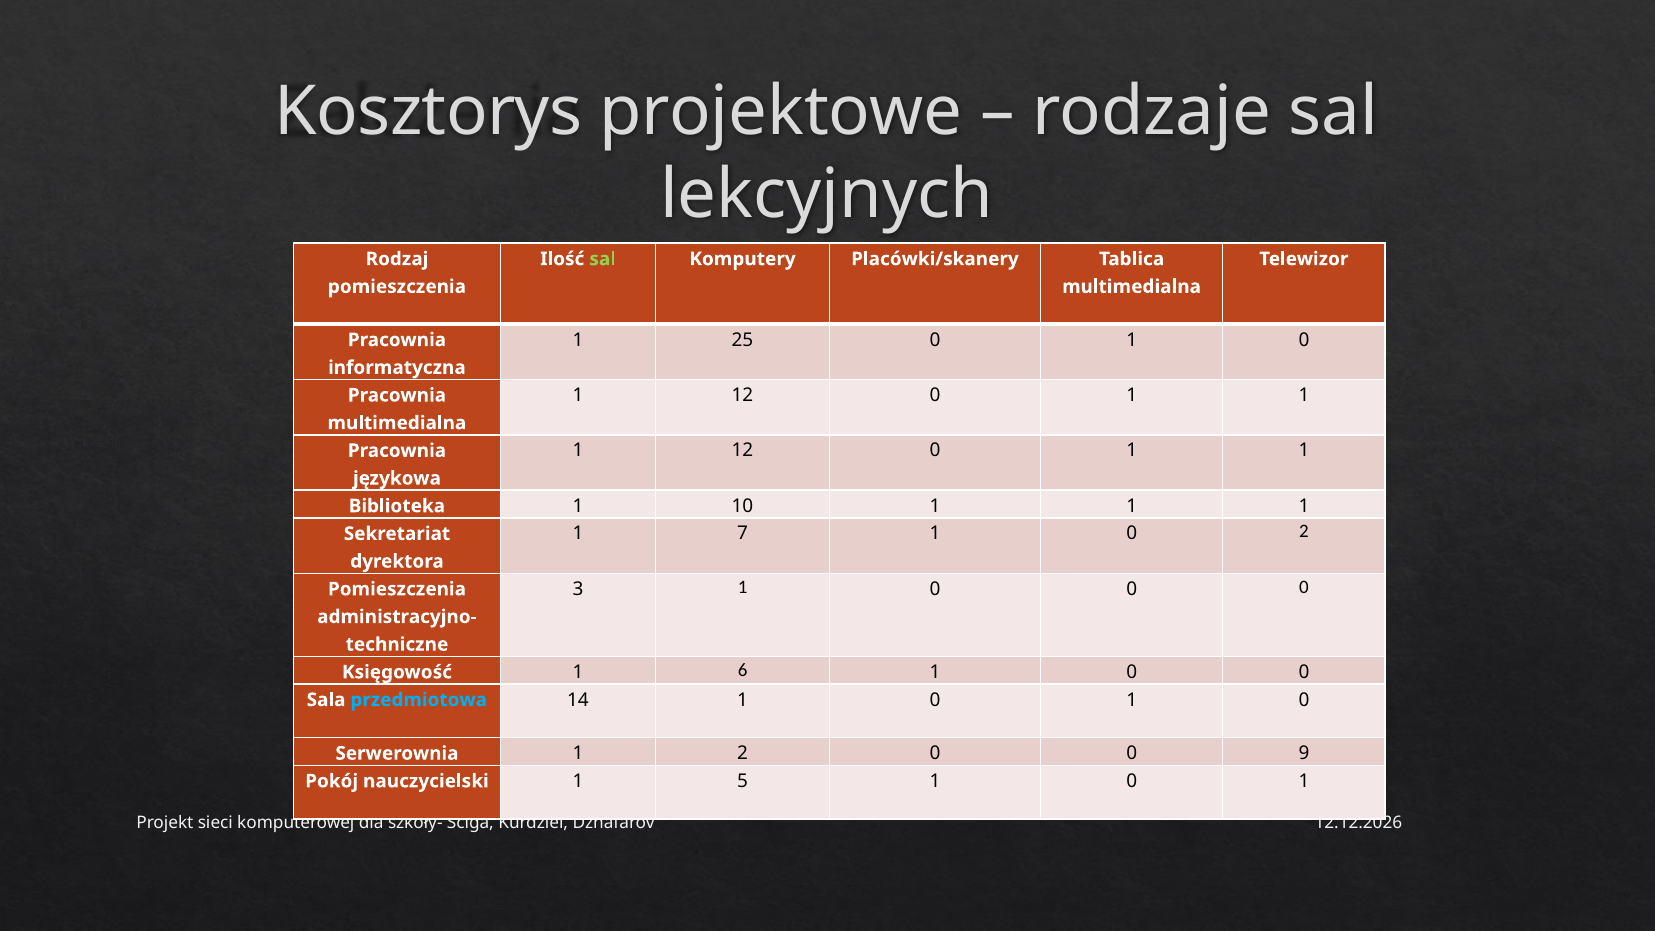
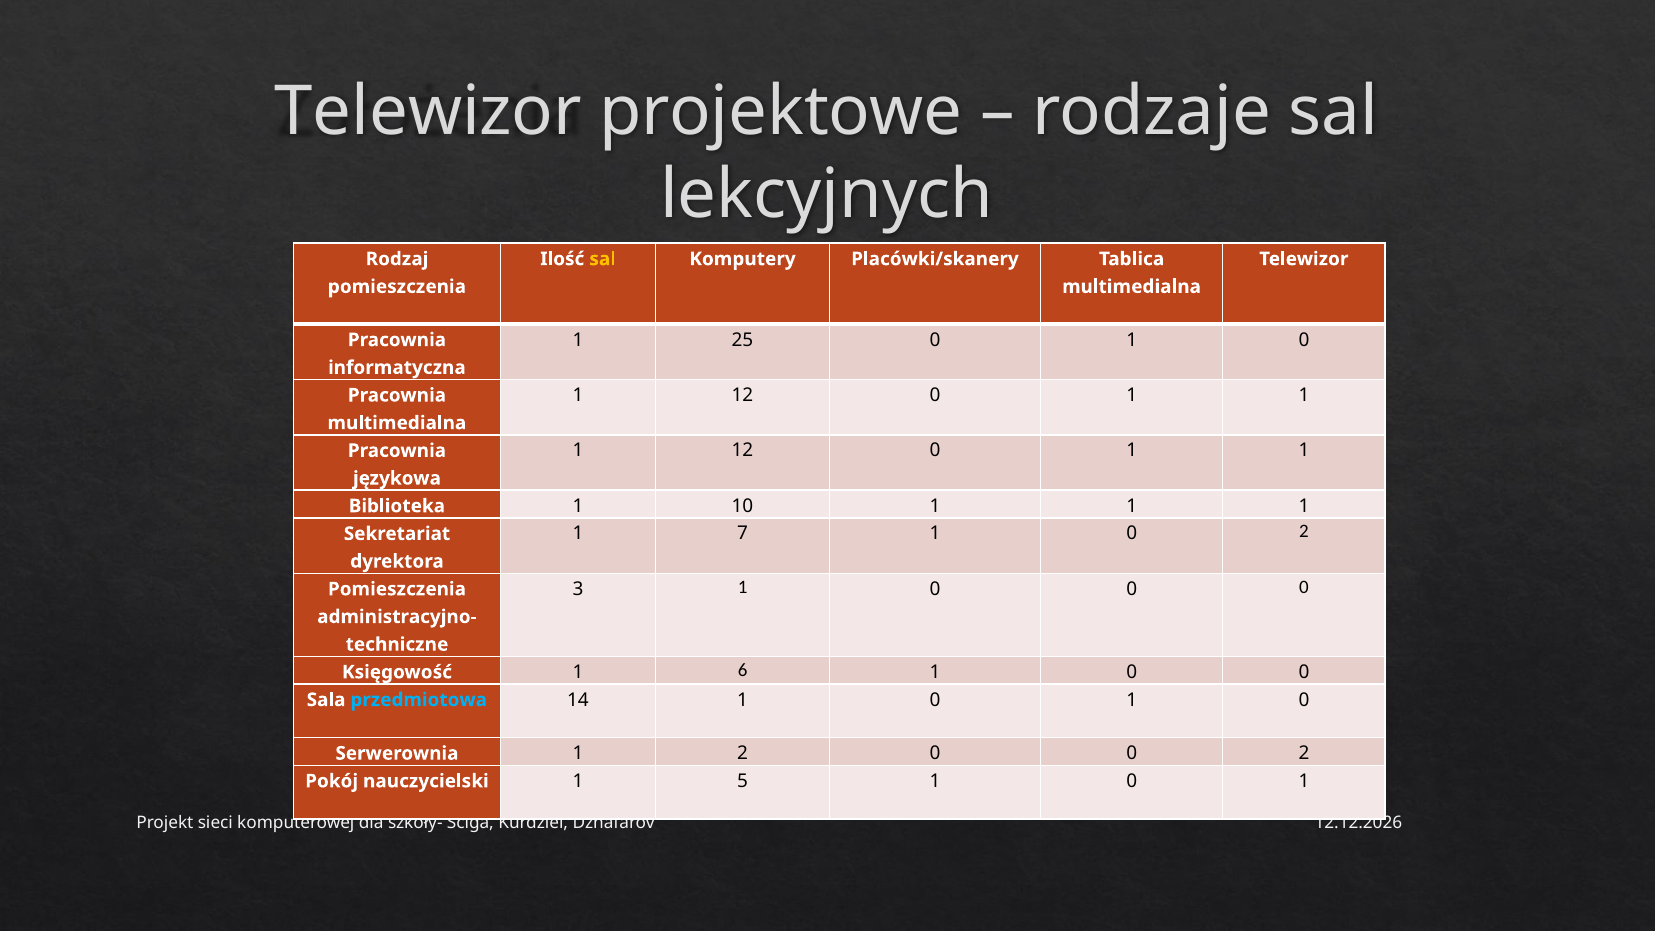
Kosztorys: Kosztorys -> Telewizor (428, 112)
sal colour: light green -> yellow (603, 259)
0 0 9: 9 -> 2 (1304, 753)
